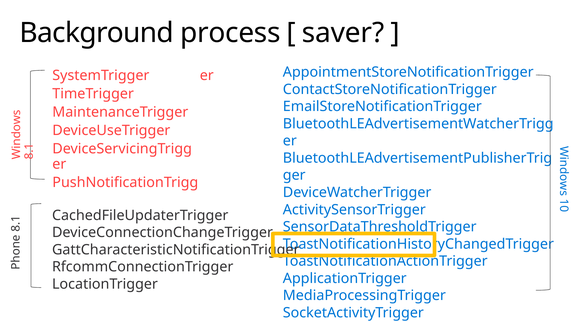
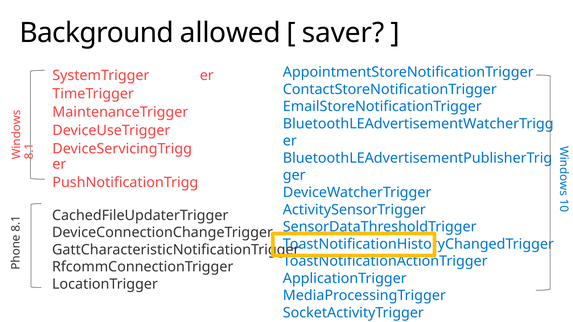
process: process -> allowed (230, 33)
